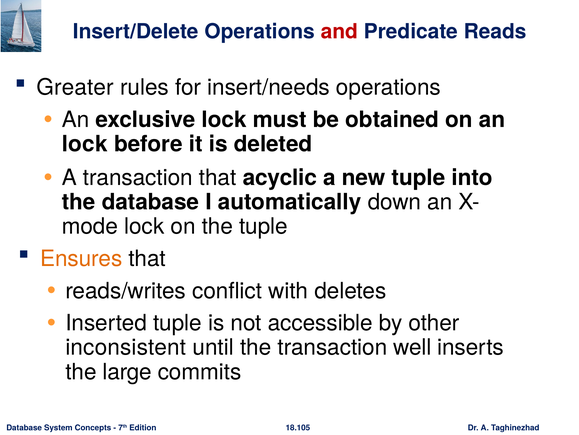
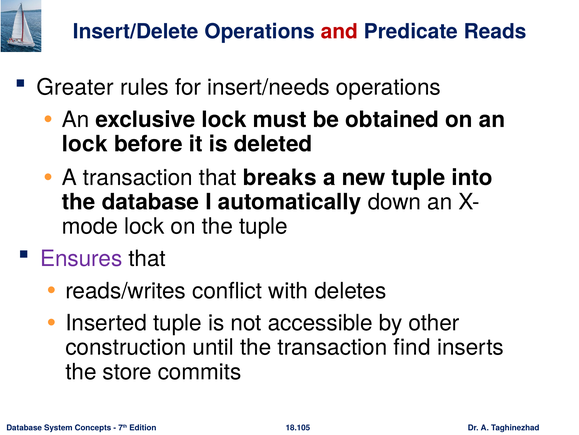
acyclic: acyclic -> breaks (280, 177)
Ensures colour: orange -> purple (81, 258)
inconsistent: inconsistent -> construction (126, 347)
well: well -> find (412, 347)
large: large -> store (127, 371)
